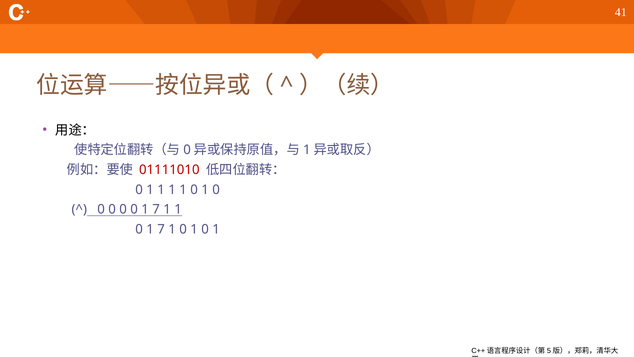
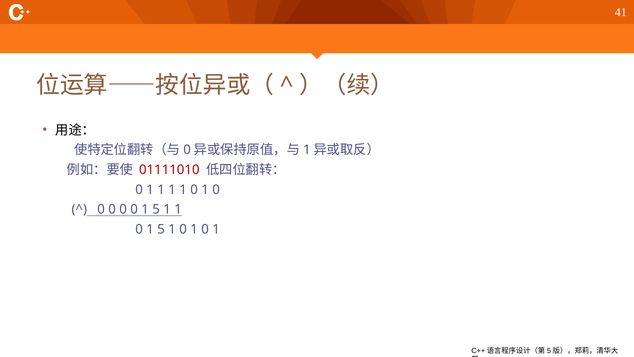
0 0 1 7: 7 -> 5 (156, 209)
7: 7 -> 5 (161, 229)
